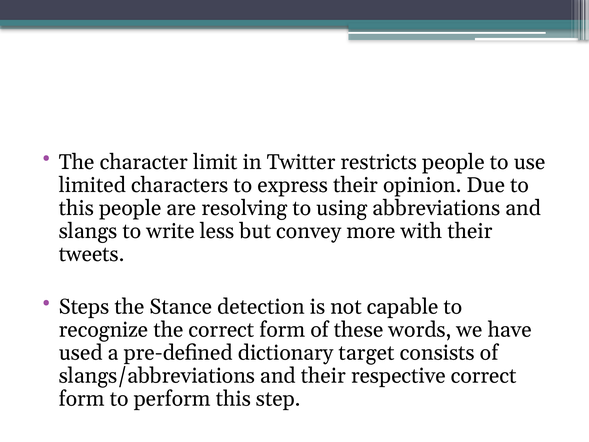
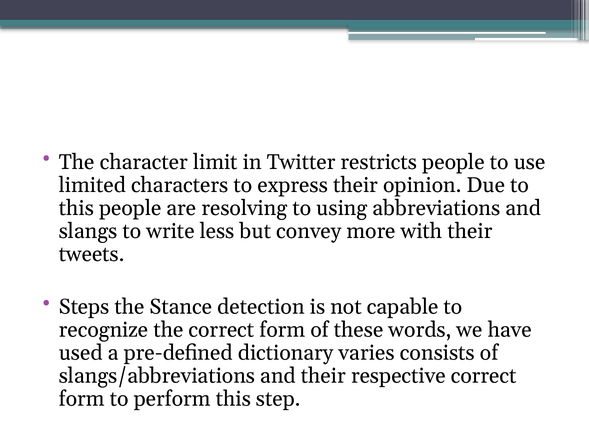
target: target -> varies (367, 353)
